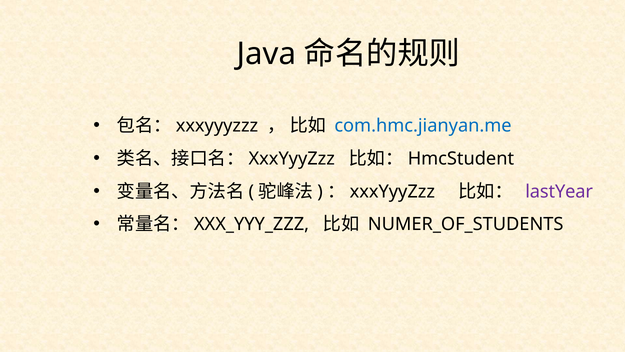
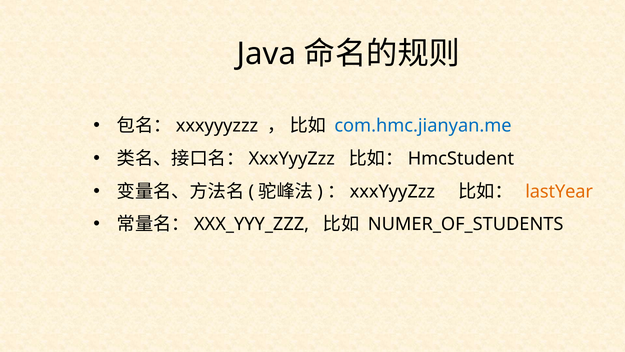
lastYear colour: purple -> orange (559, 191)
